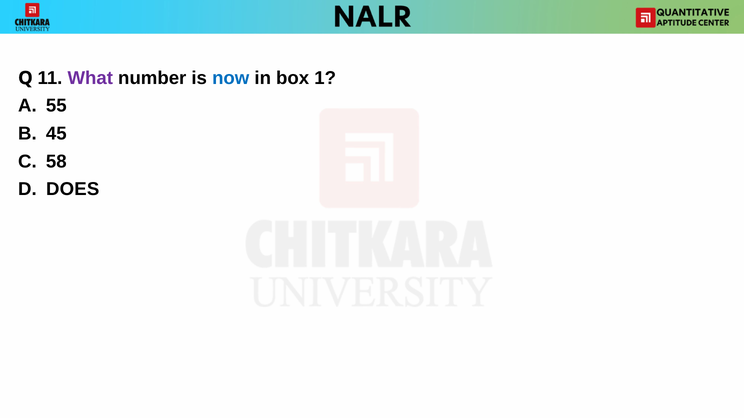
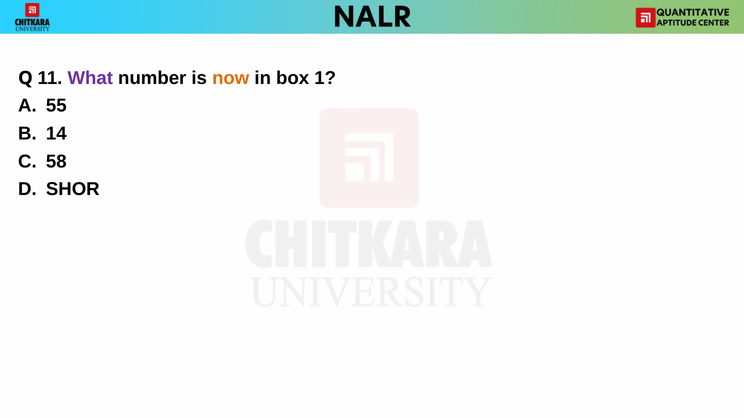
now colour: blue -> orange (231, 78)
45: 45 -> 14 (56, 134)
DOES: DOES -> SHOR (73, 189)
